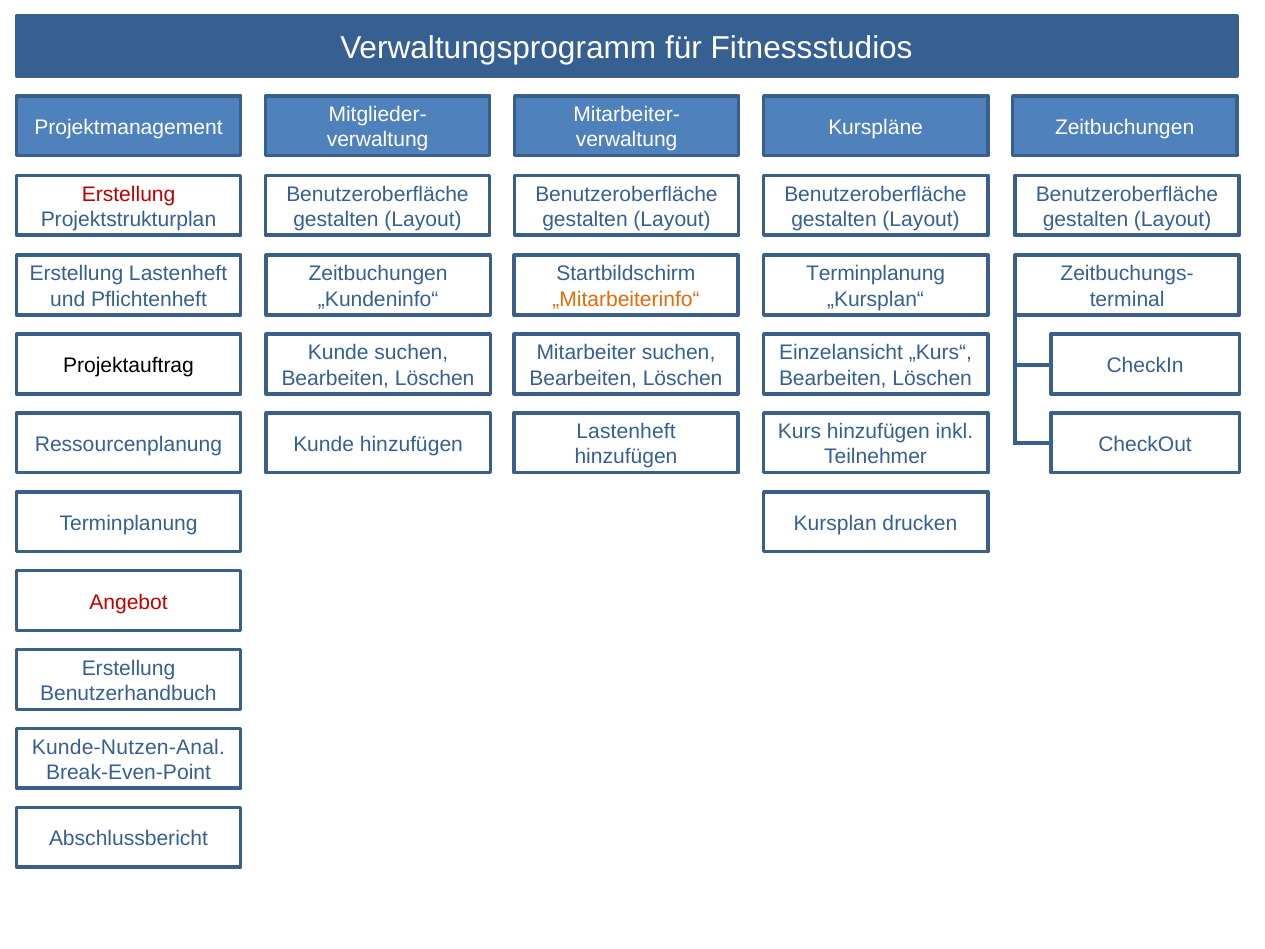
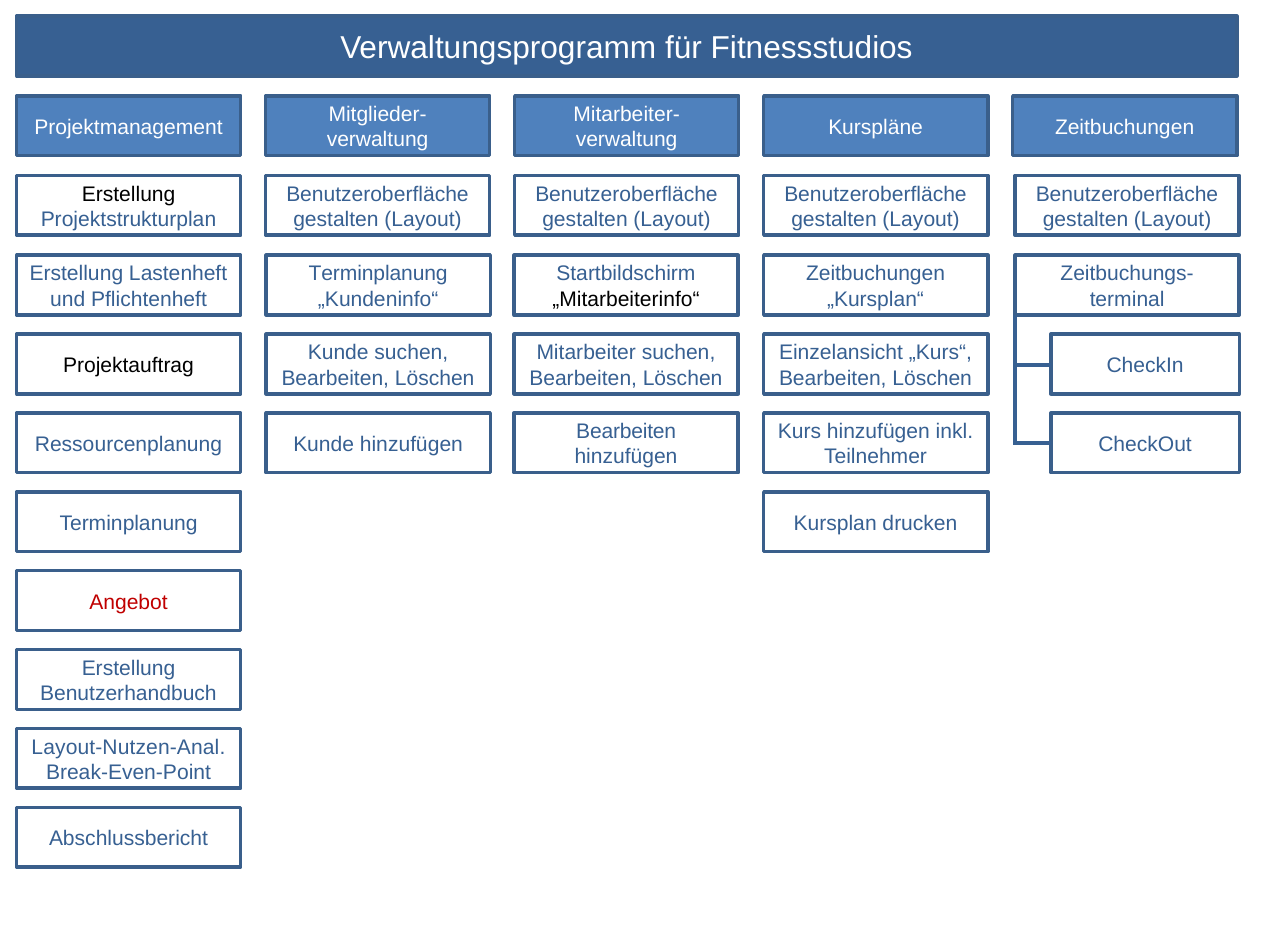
Erstellung colour: red -> black (129, 194)
Zeitbuchungen: Zeitbuchungen -> Terminplanung (378, 274)
Terminplanung: Terminplanung -> Zeitbuchungen (876, 274)
„Mitarbeiterinfo“ colour: orange -> black (626, 299)
Lastenheft: Lastenheft -> Bearbeiten (626, 432)
Kunde-Nutzen-Anal: Kunde-Nutzen-Anal -> Layout-Nutzen-Anal (128, 747)
